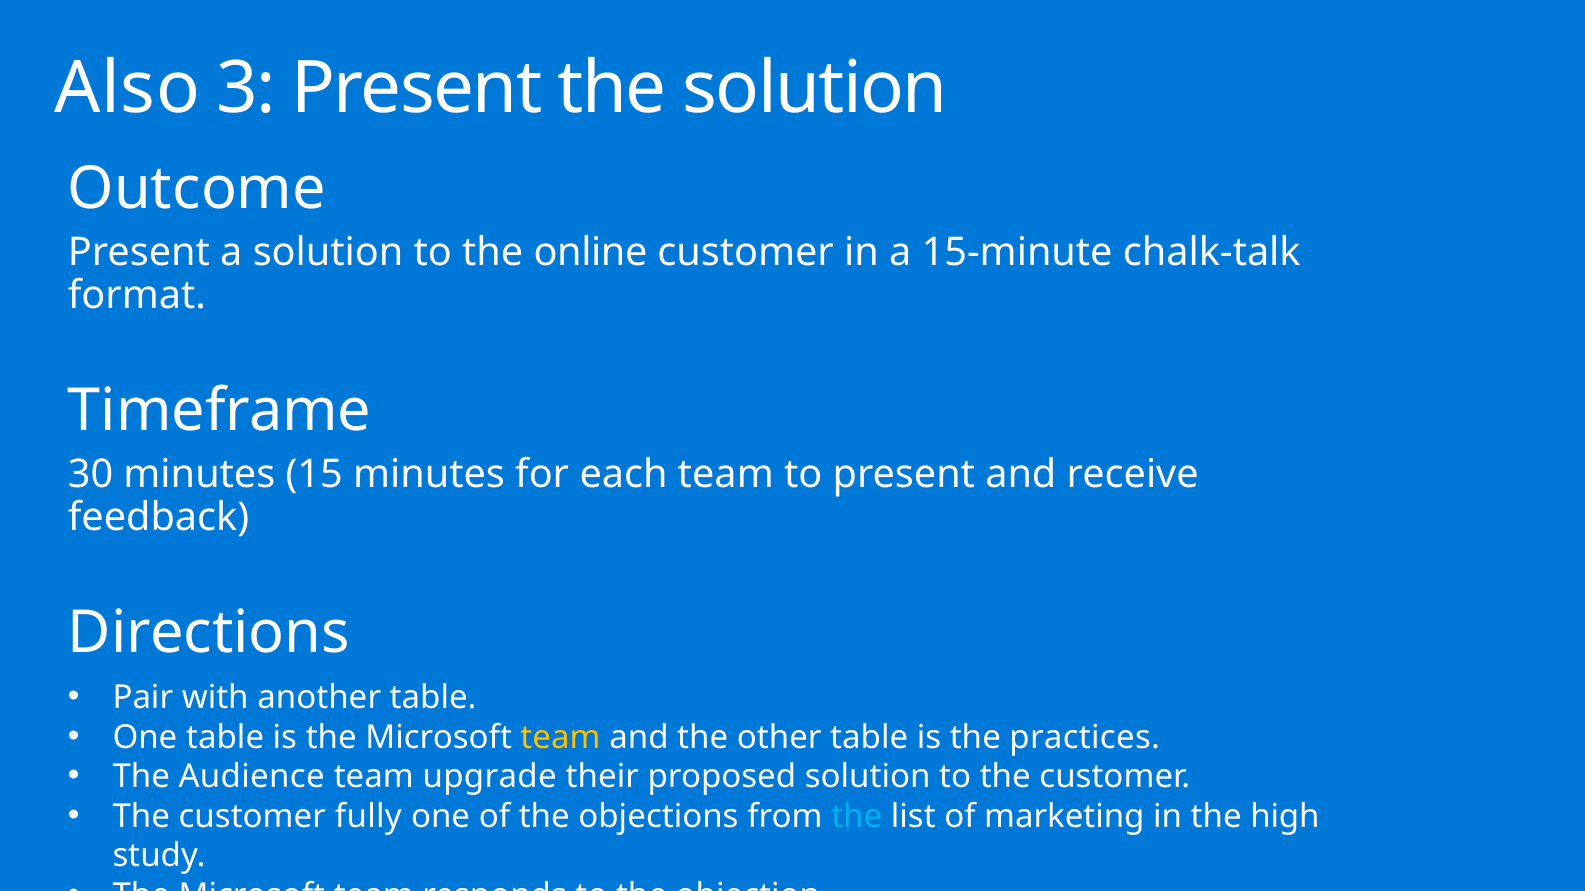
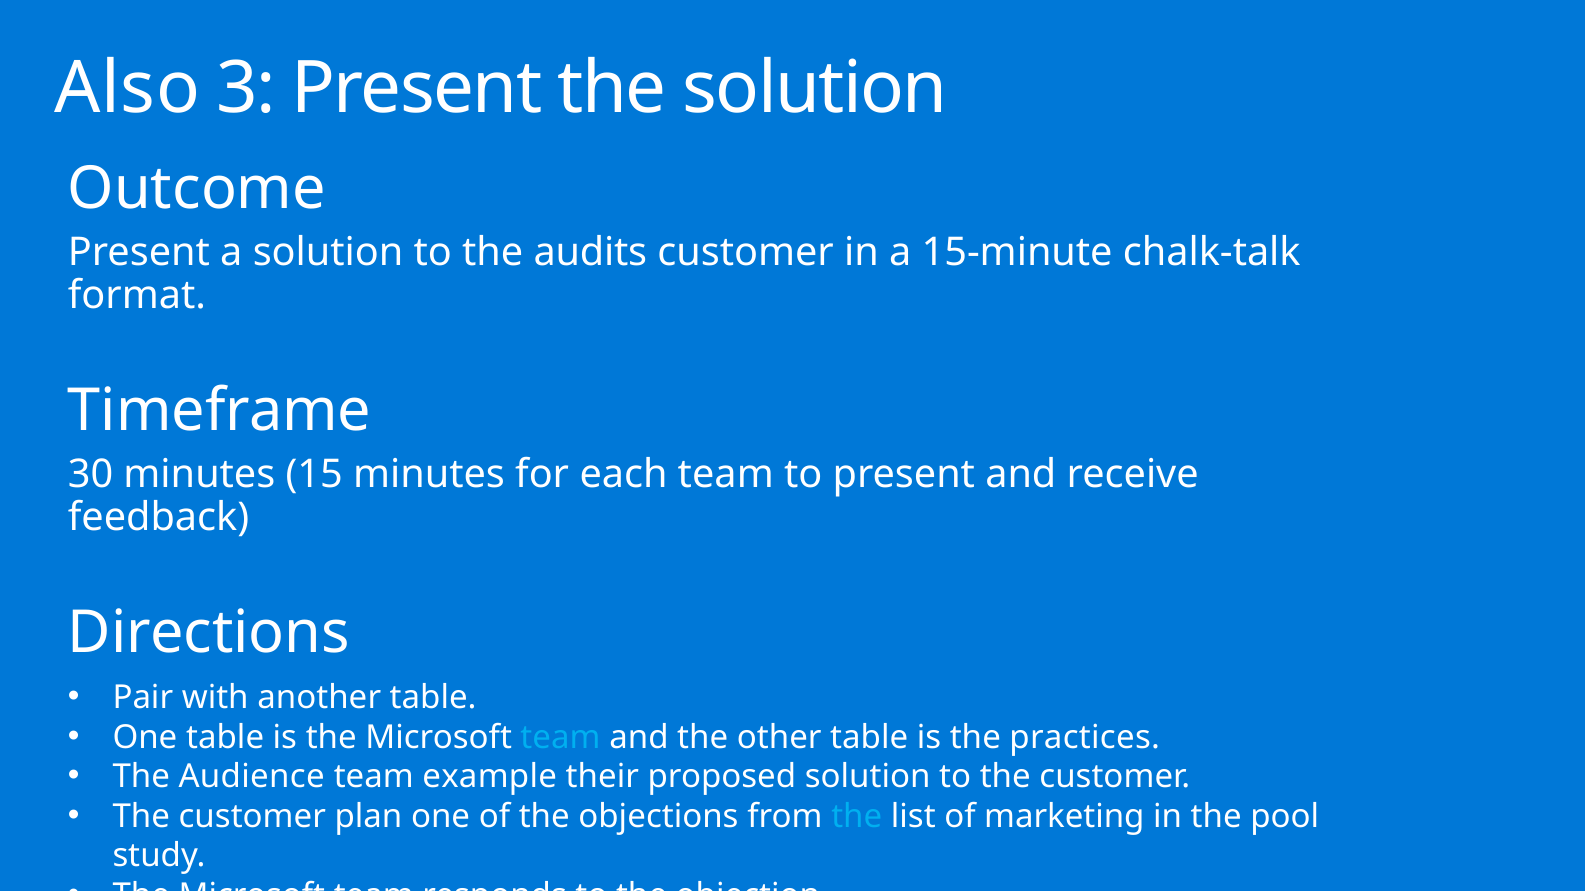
online: online -> audits (590, 252)
team colour: yellow -> light blue (561, 738)
upgrade: upgrade -> example (490, 777)
fully: fully -> plan (368, 817)
high: high -> pool (1285, 817)
